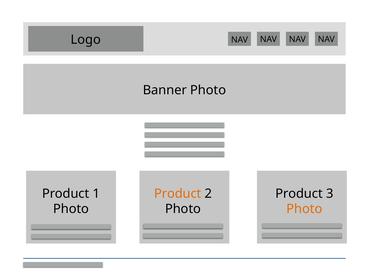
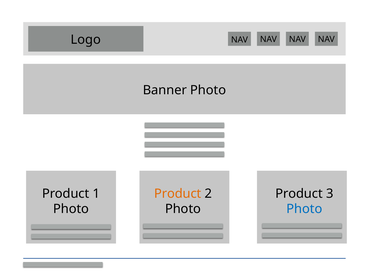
Photo colour: orange -> blue (304, 209)
